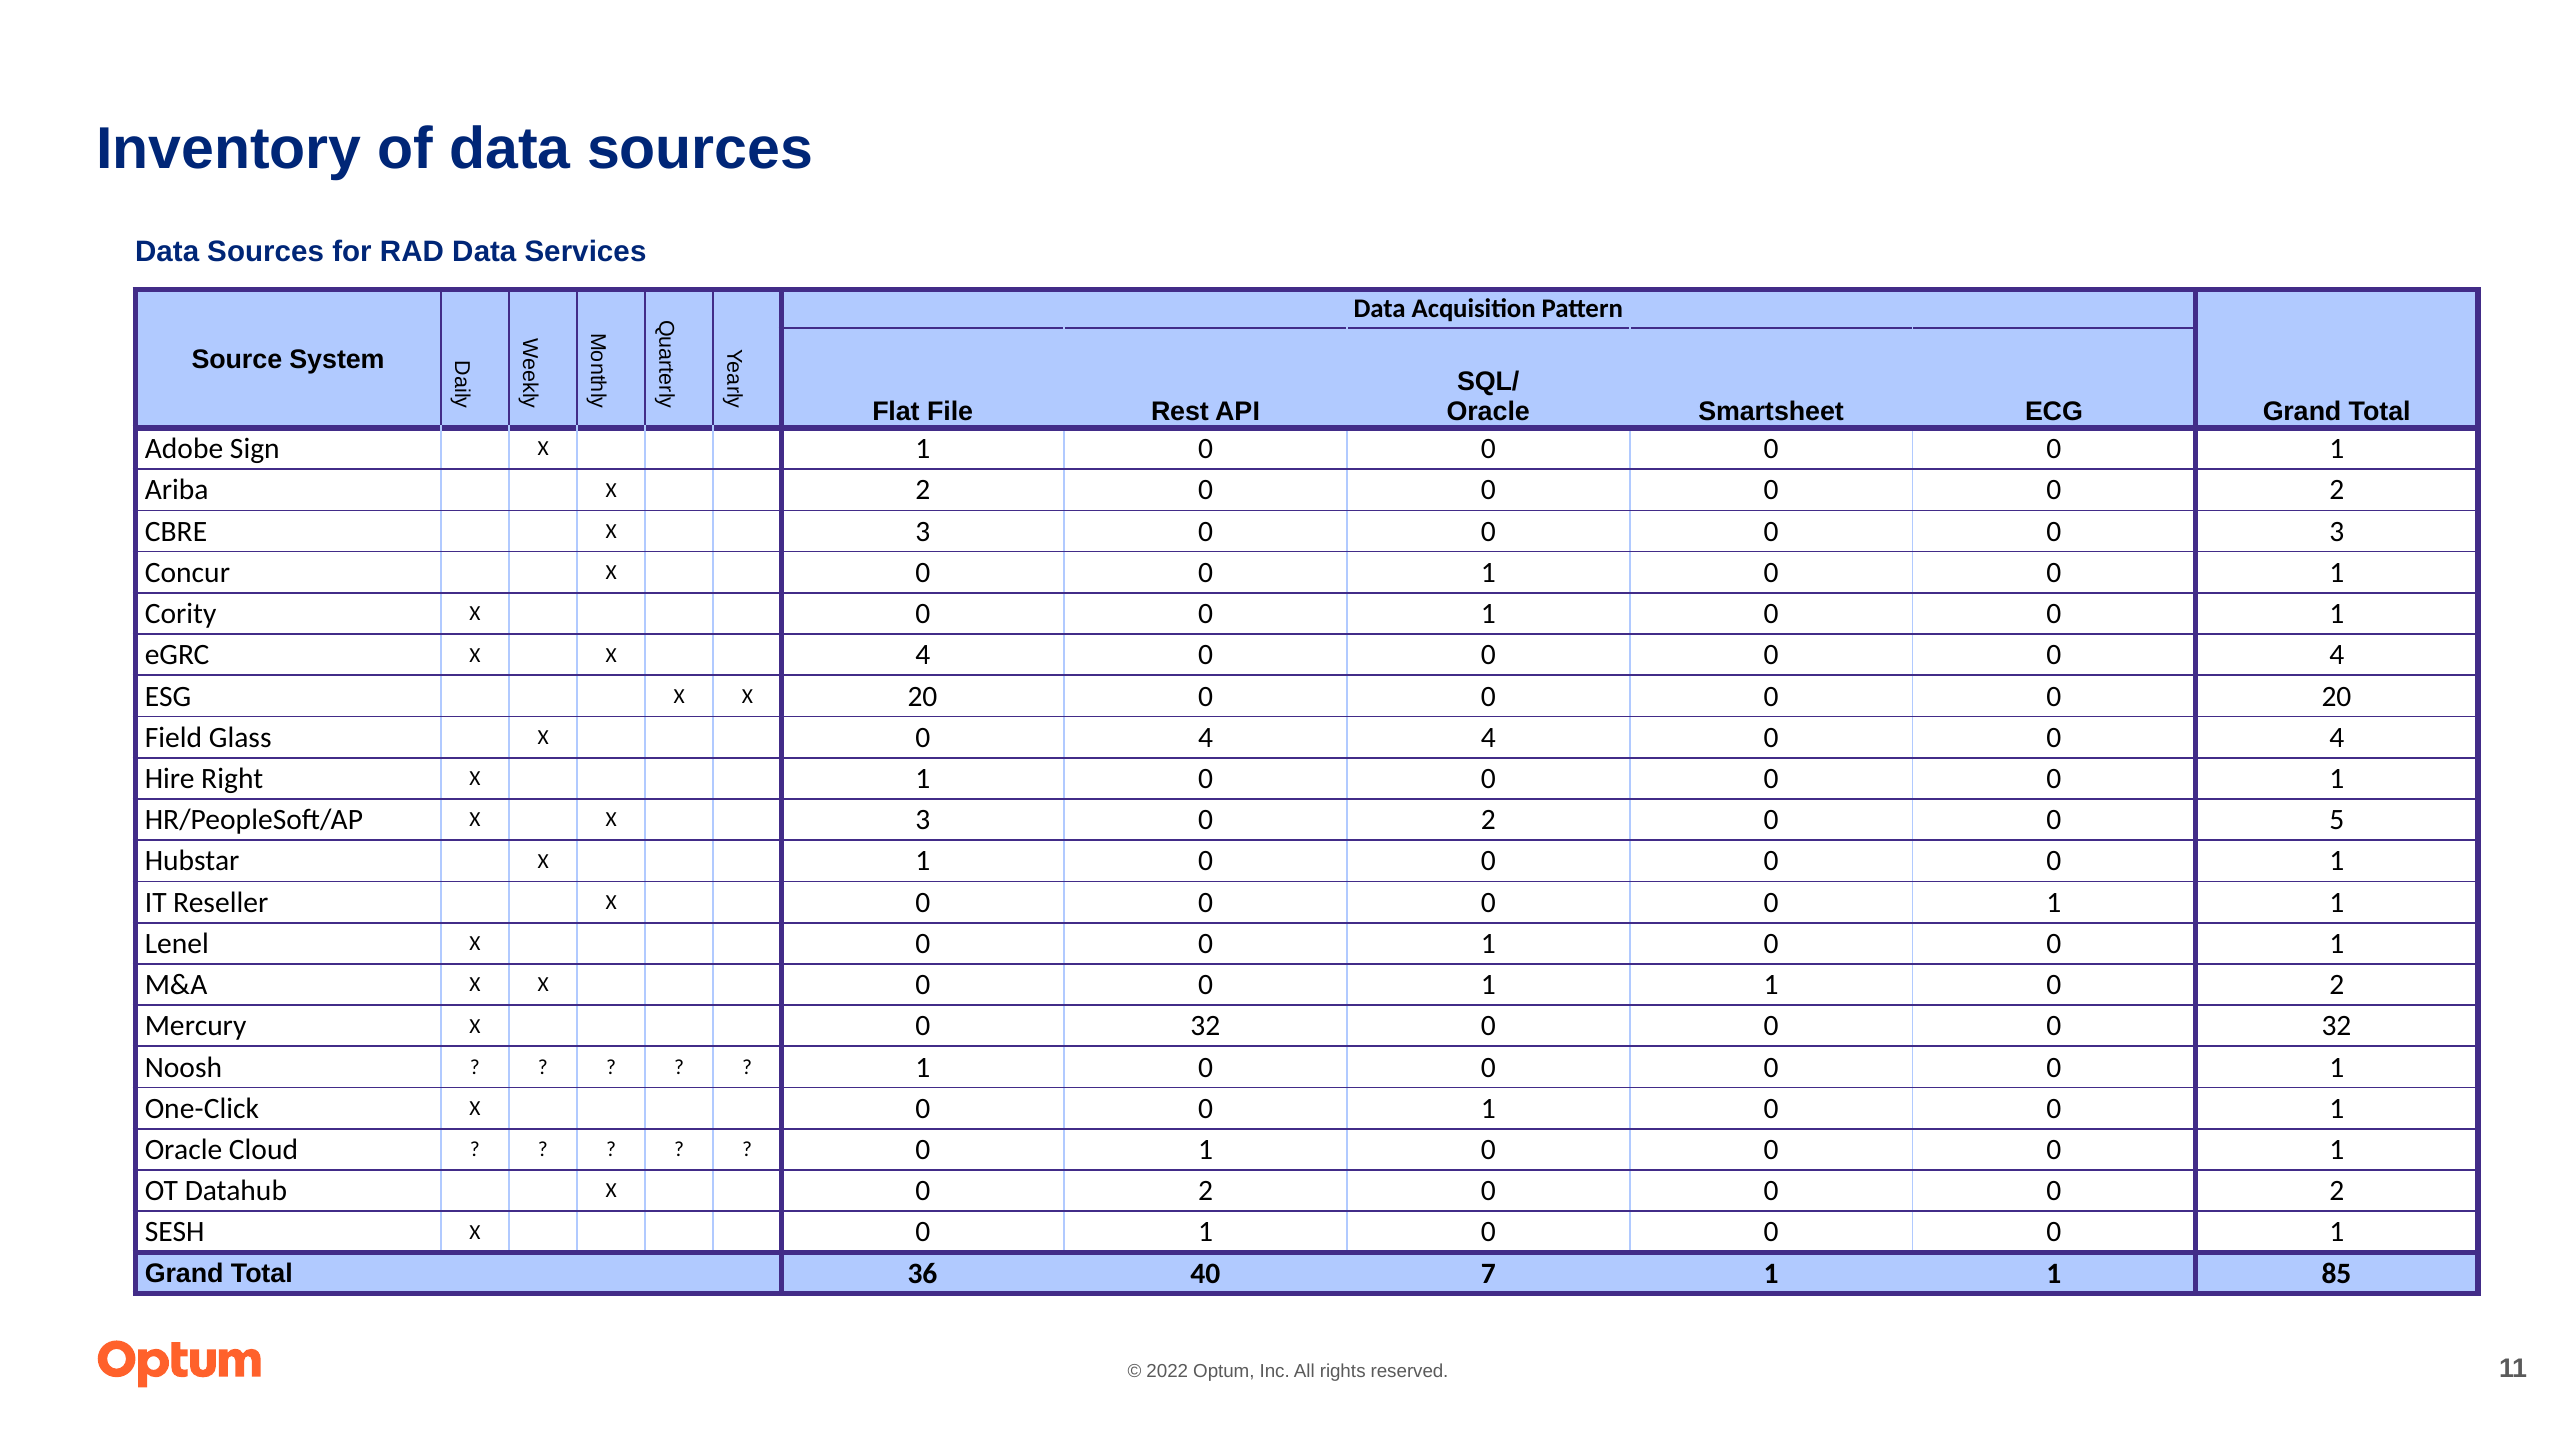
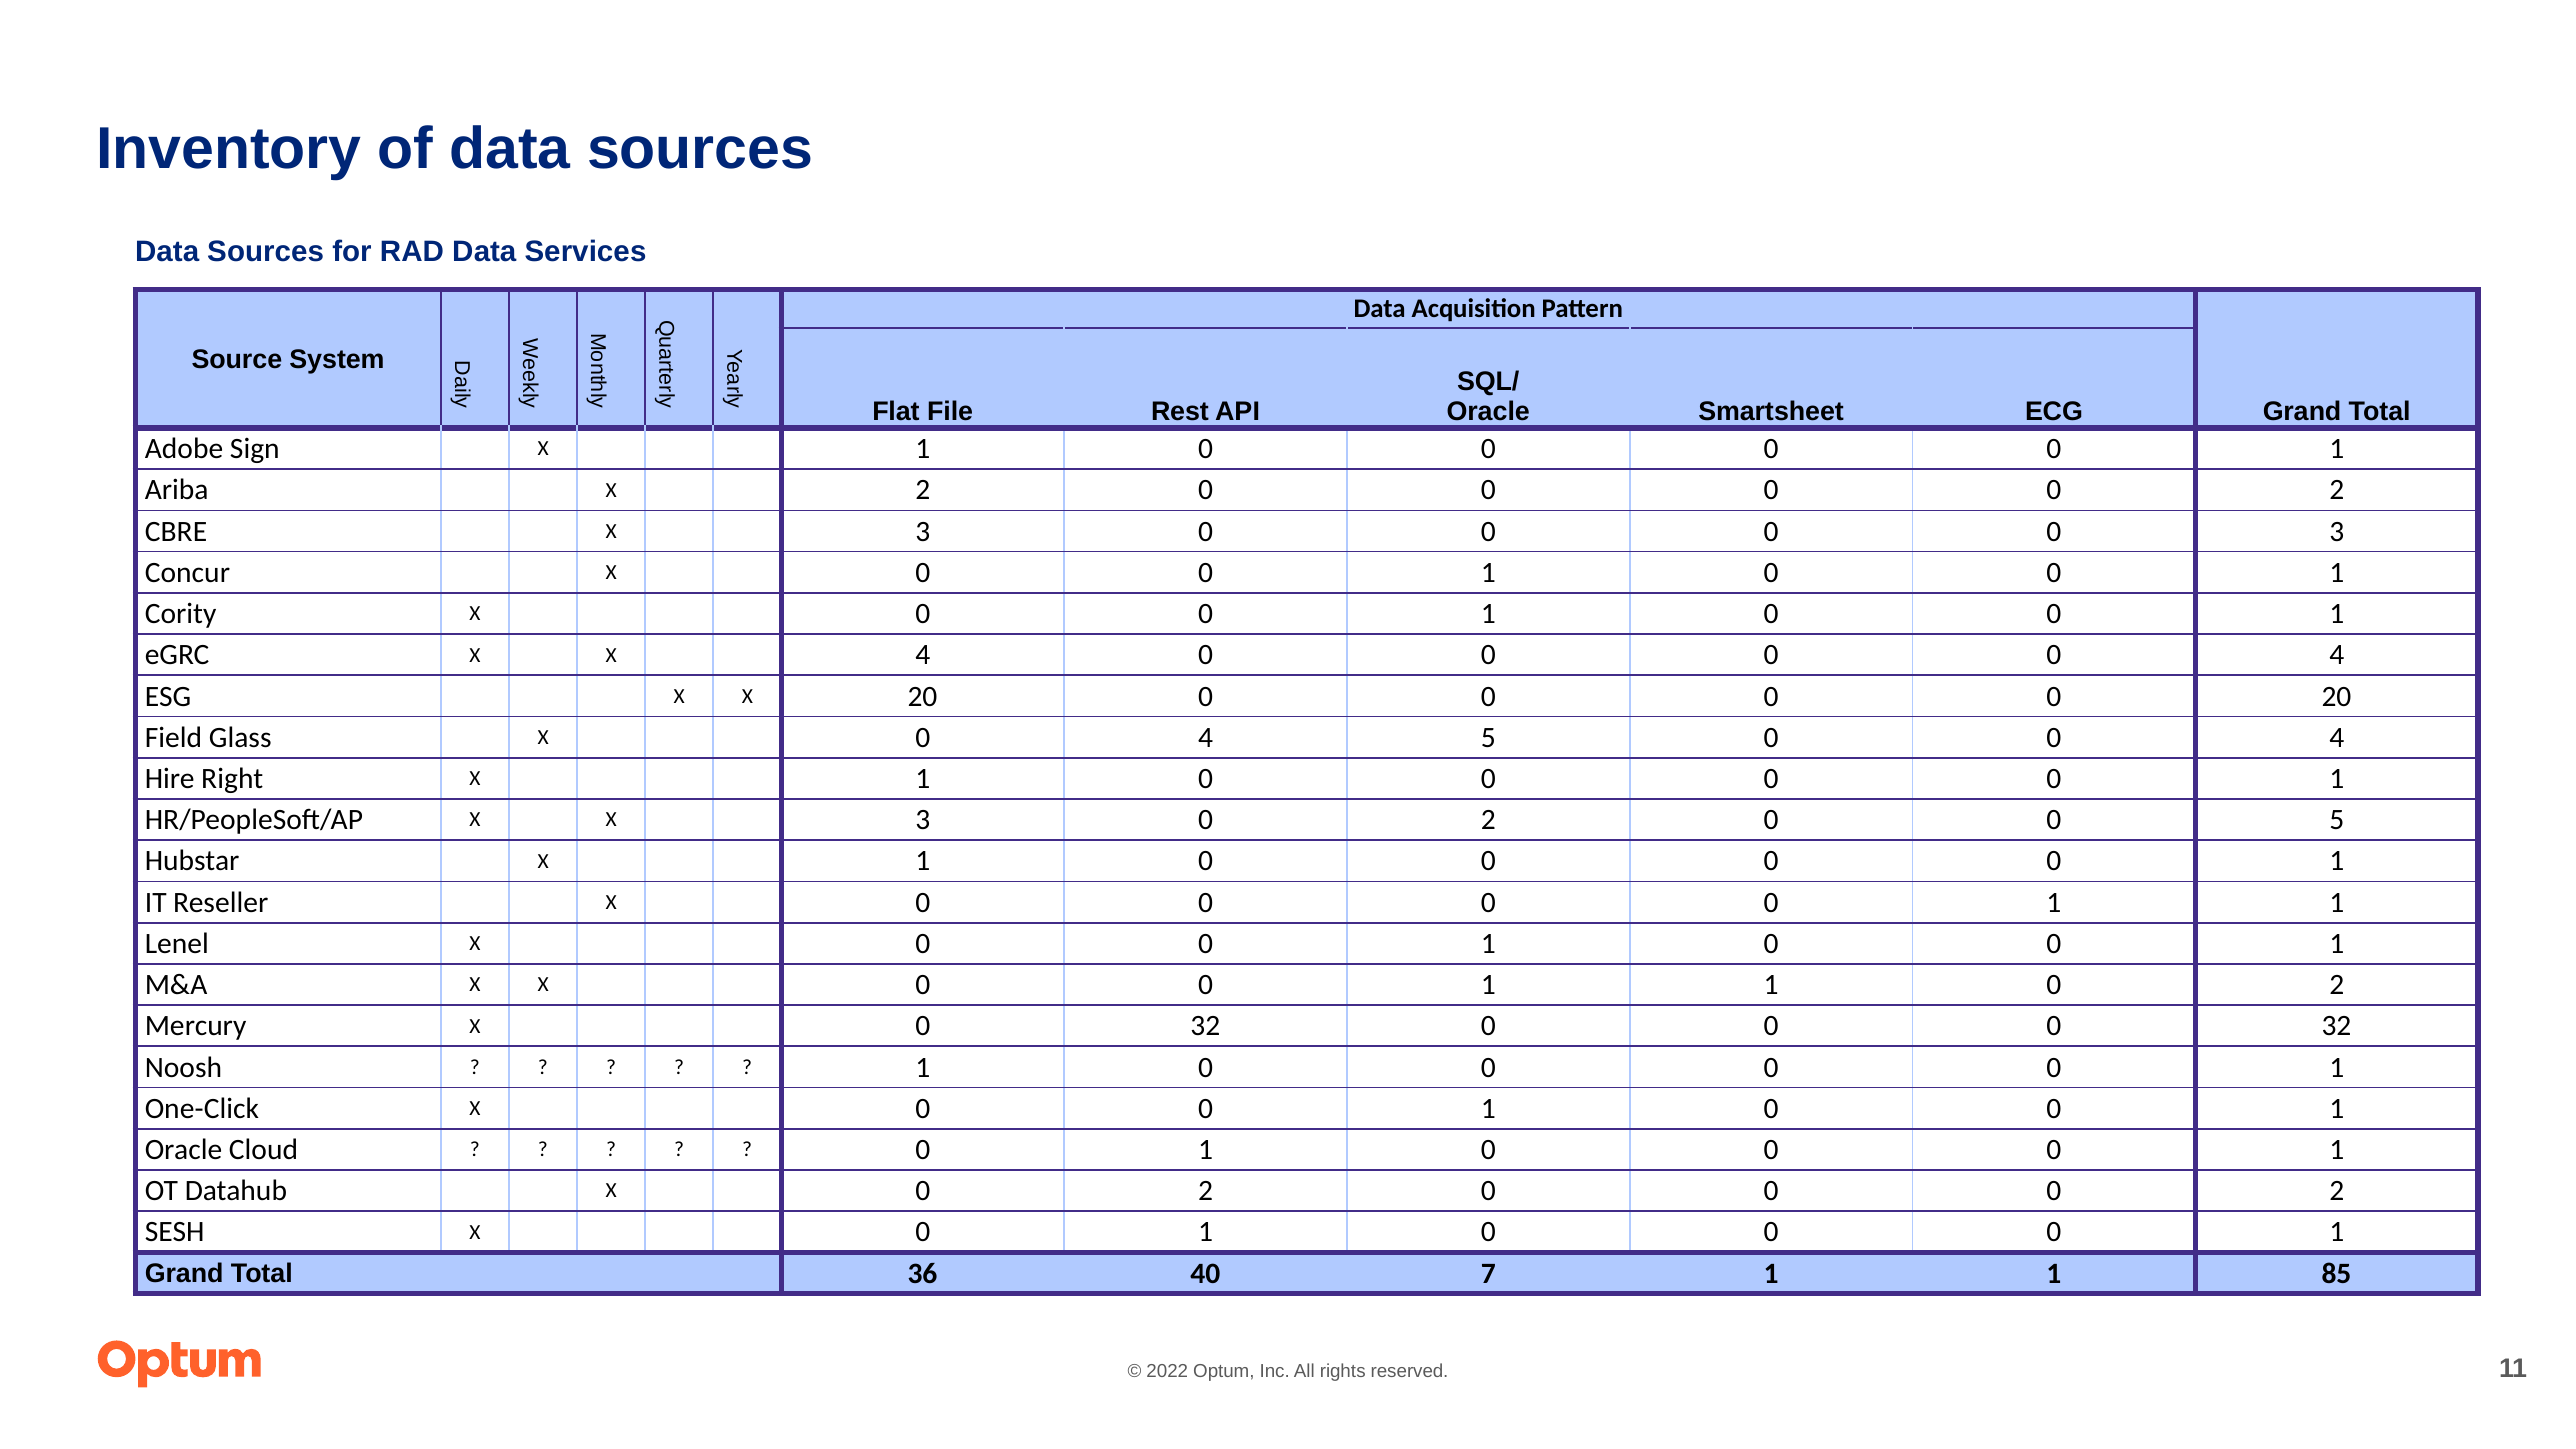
4 4: 4 -> 5 (1488, 737)
